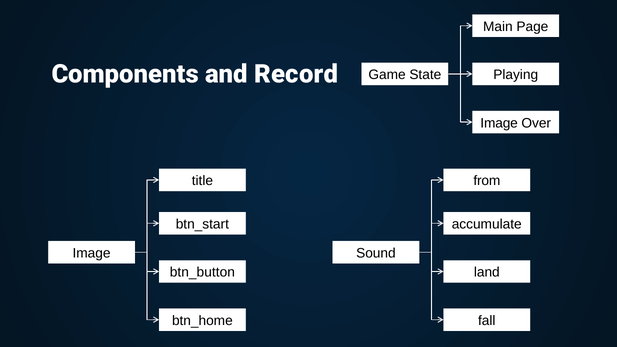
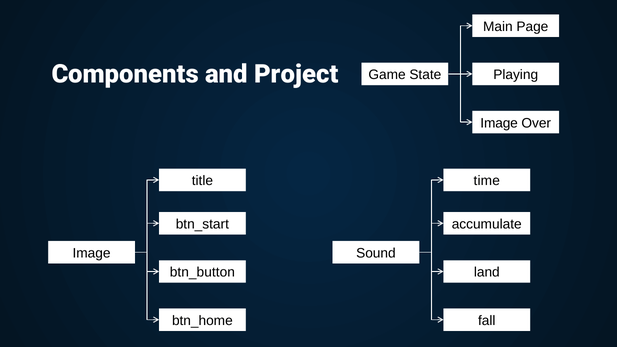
Record: Record -> Project (296, 74)
from: from -> time (487, 181)
